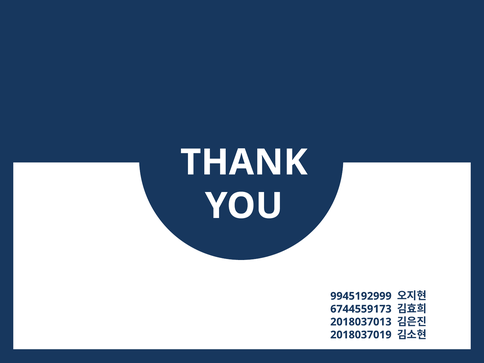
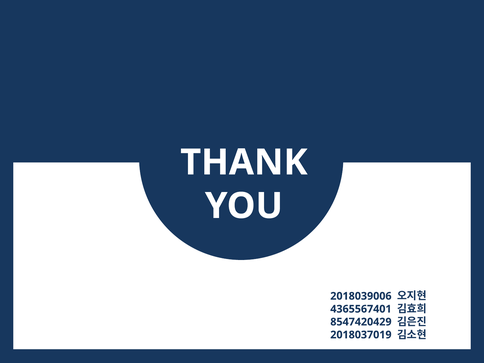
9945192999: 9945192999 -> 2018039006 (361, 296)
6744559173: 6744559173 -> 4365567401 (361, 309)
2018037013: 2018037013 -> 8547420429 (361, 322)
